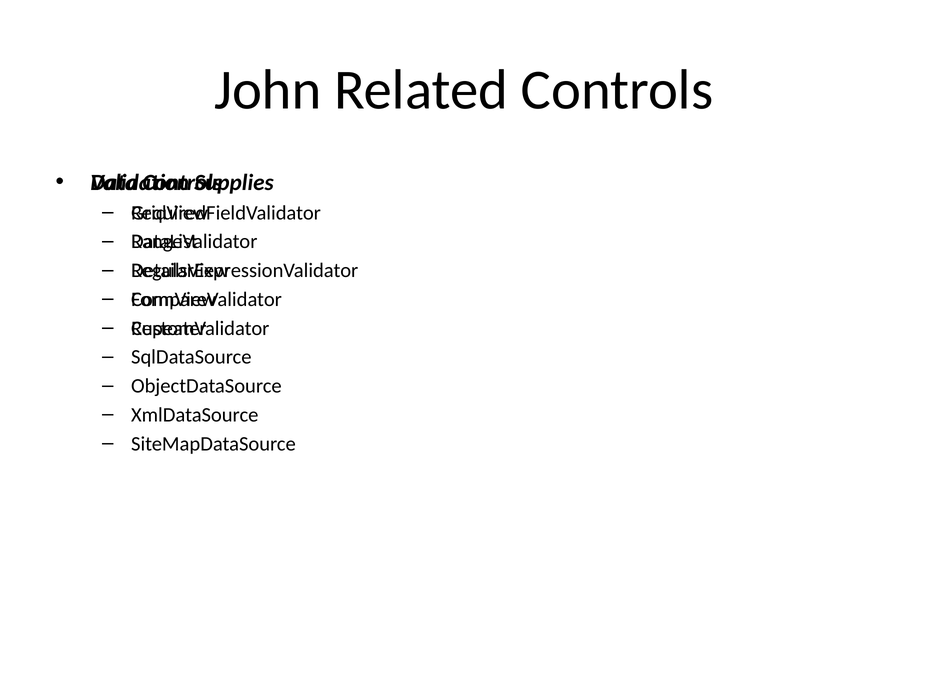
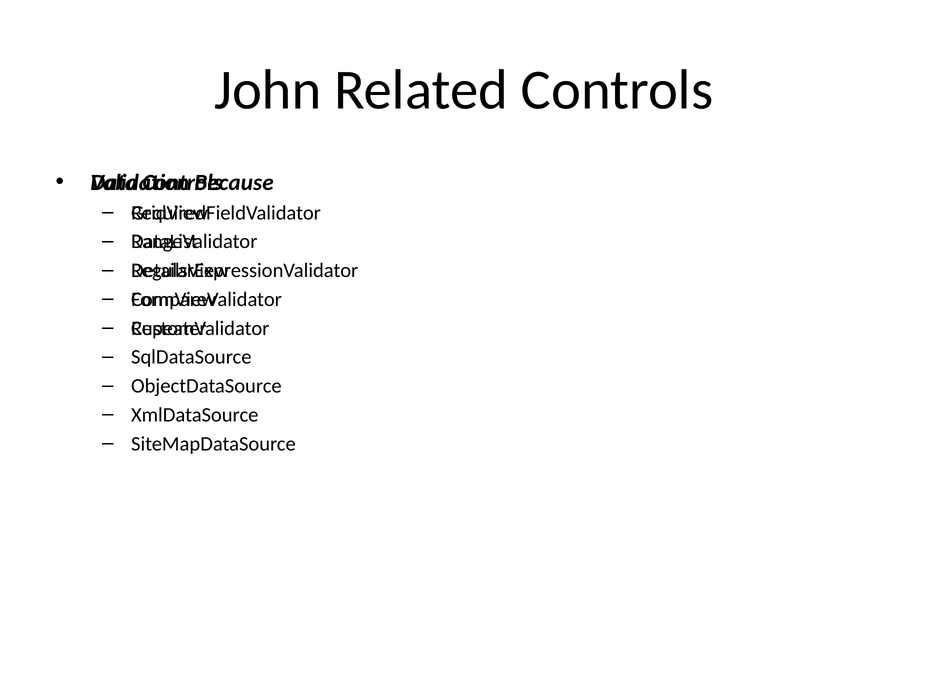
Supplies: Supplies -> Because (234, 183)
